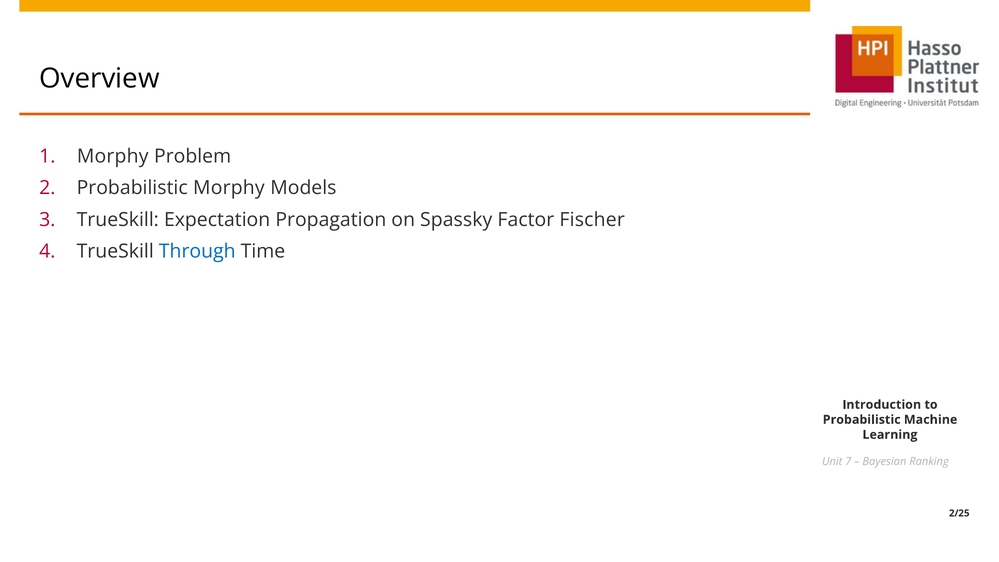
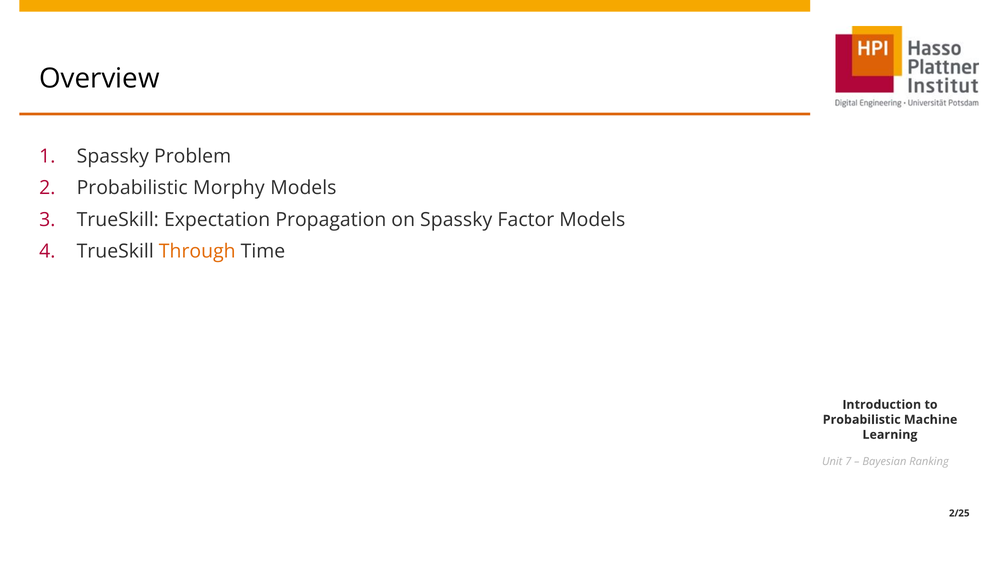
Morphy: Morphy -> Spassky (113, 156)
Factor Fischer: Fischer -> Models (592, 220)
Through colour: blue -> orange (197, 251)
